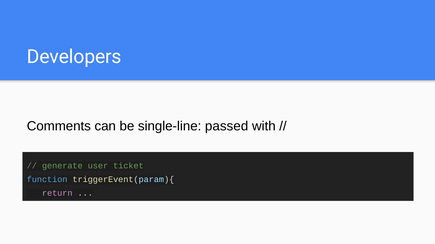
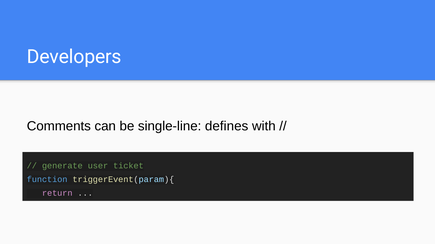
passed: passed -> defines (227, 127)
